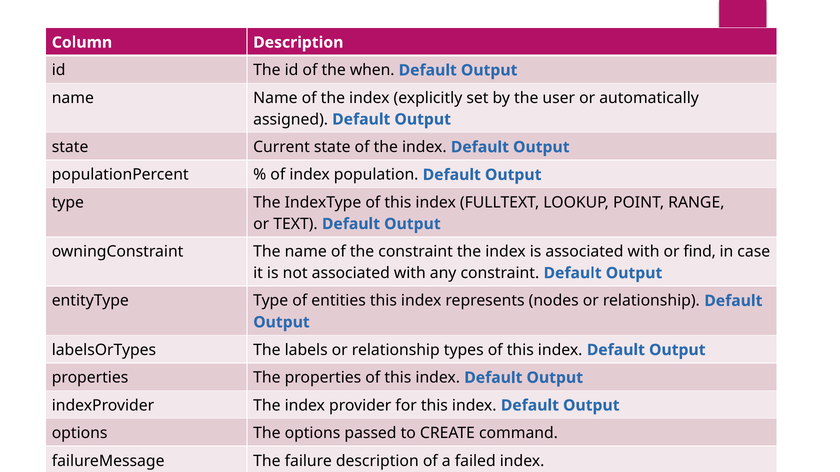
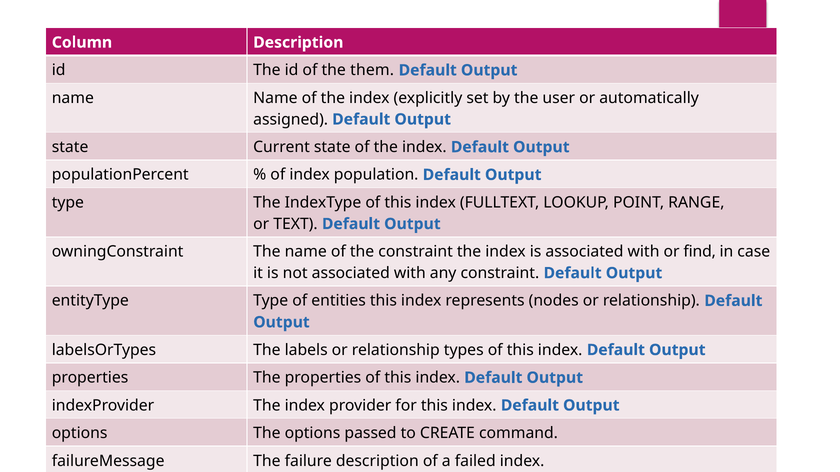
when: when -> them (372, 70)
